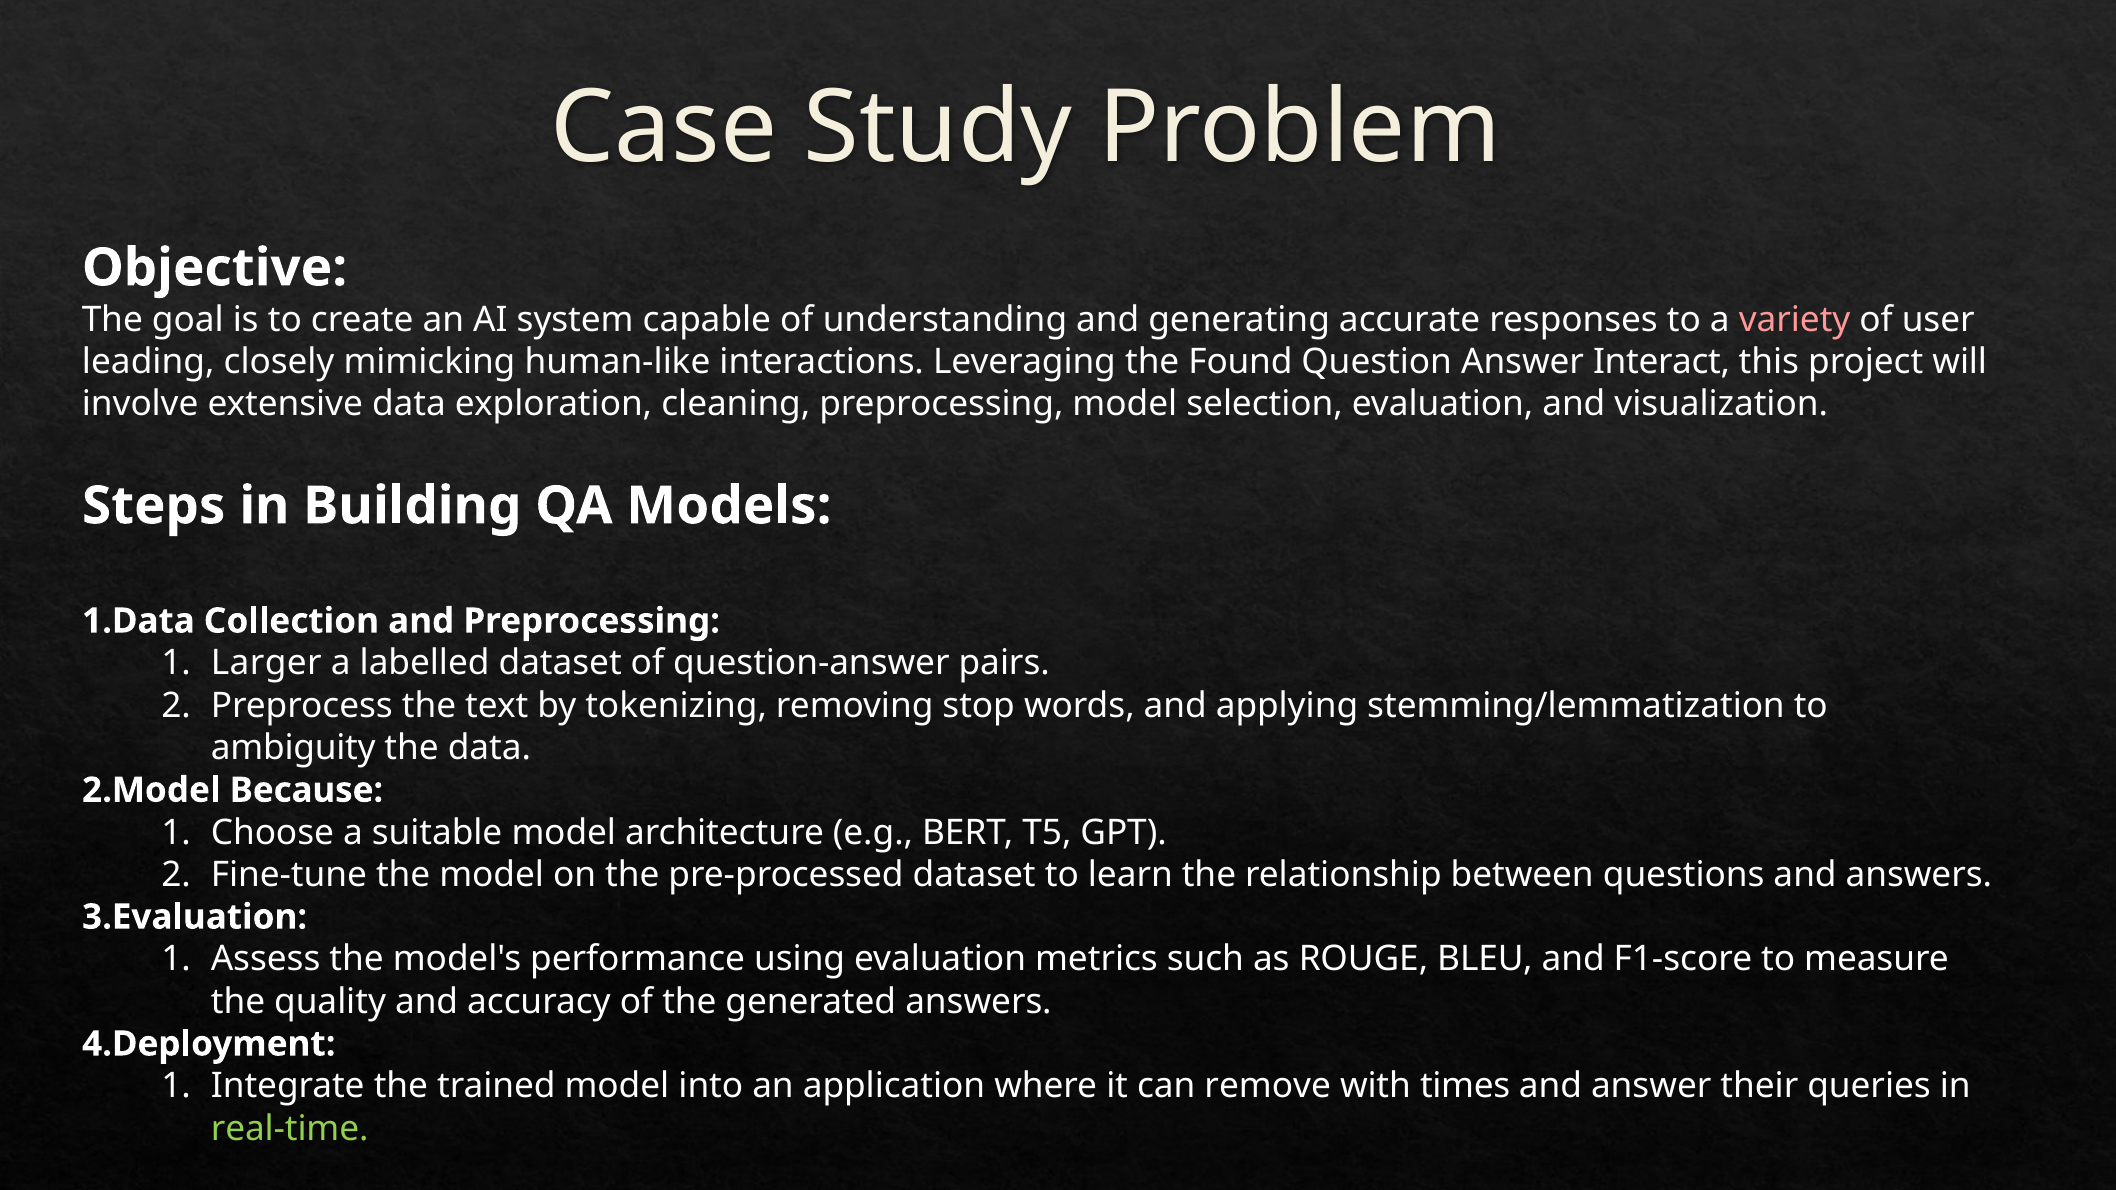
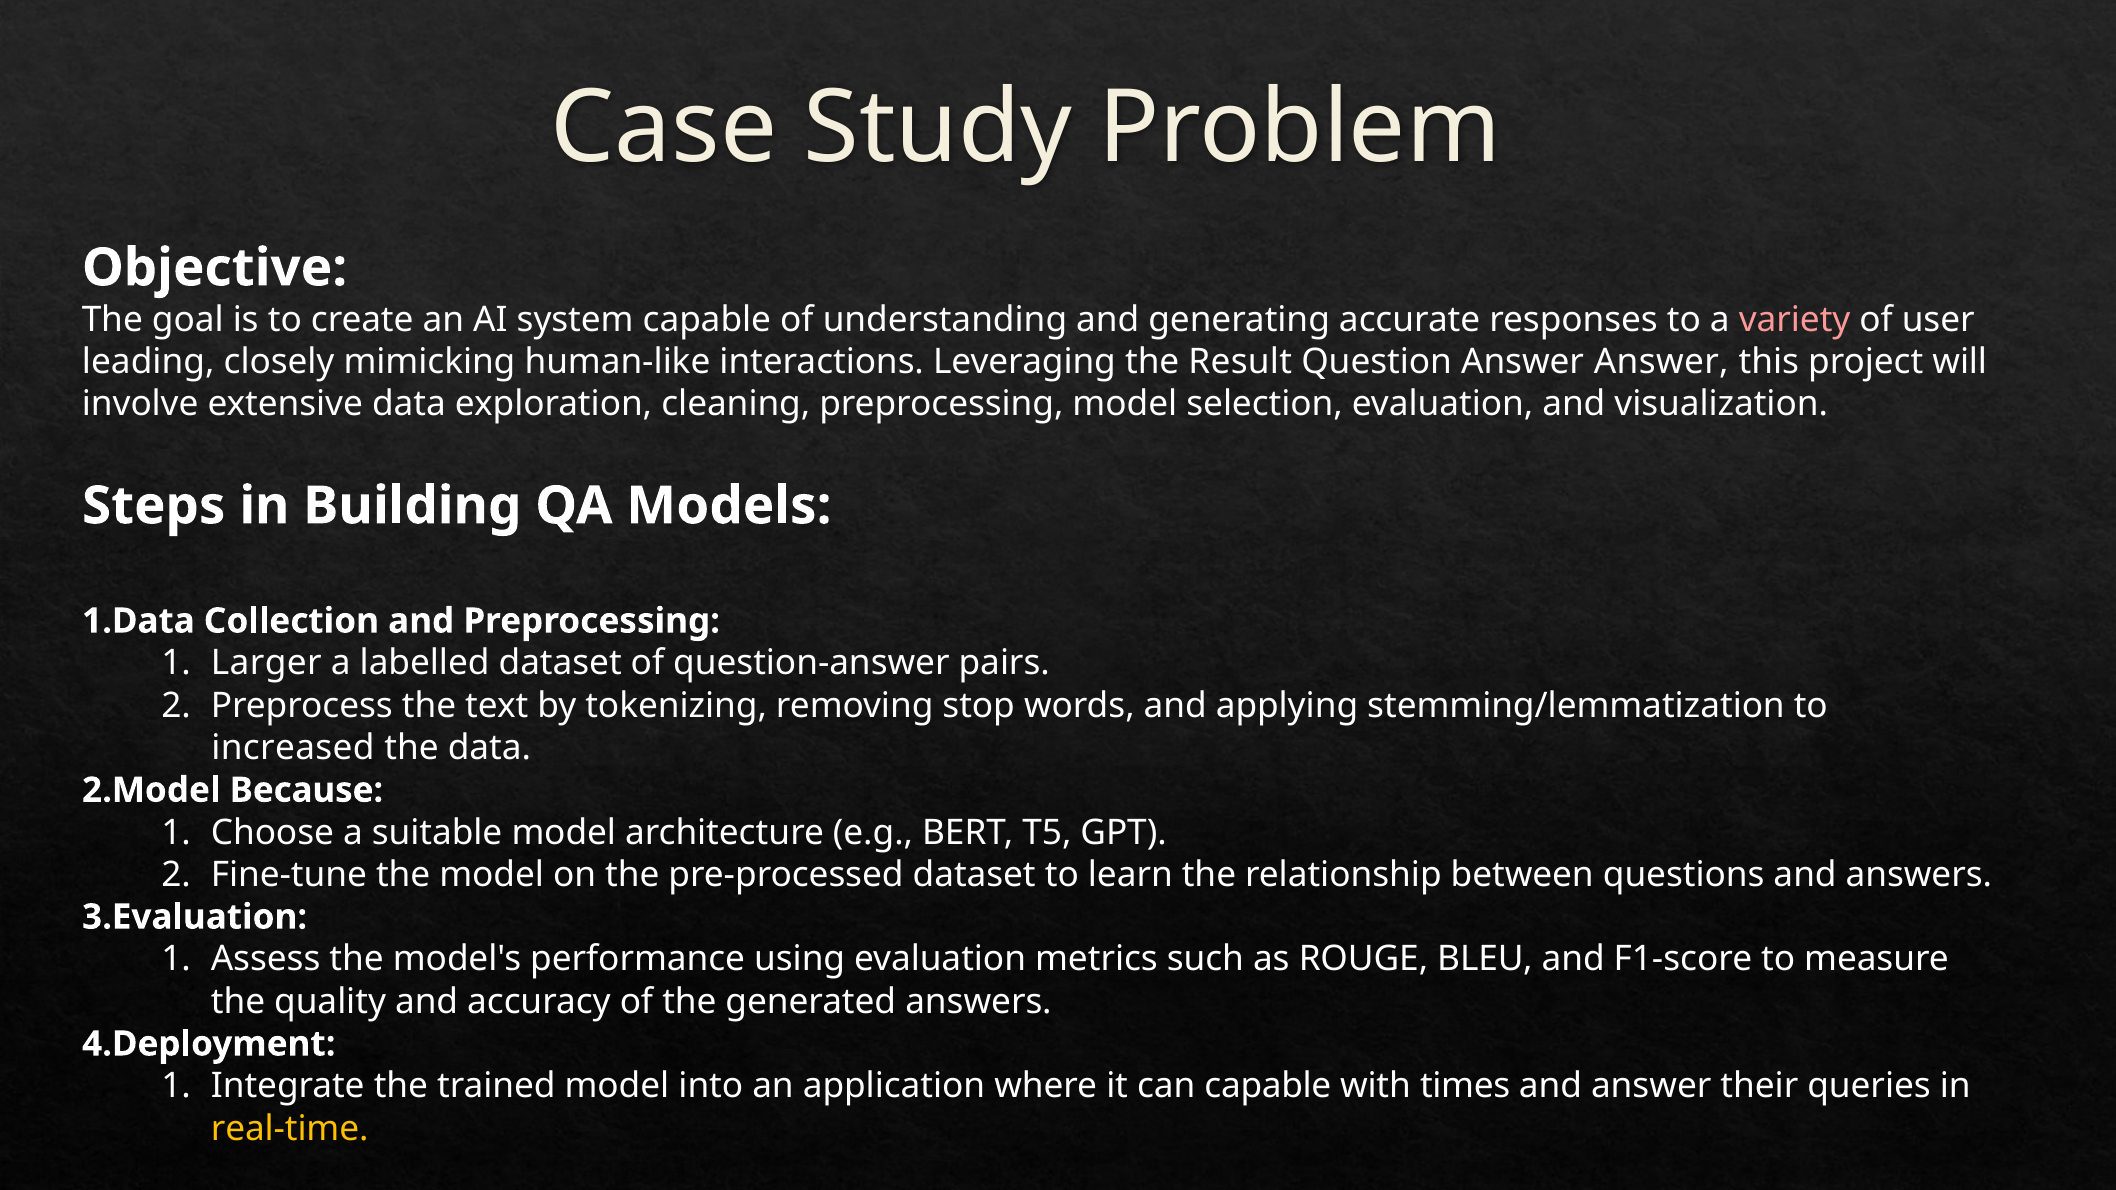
Found: Found -> Result (1240, 362)
Answer Interact: Interact -> Answer (1661, 362)
ambiguity: ambiguity -> increased (293, 748)
can remove: remove -> capable (1268, 1086)
real-time colour: light green -> yellow (290, 1129)
